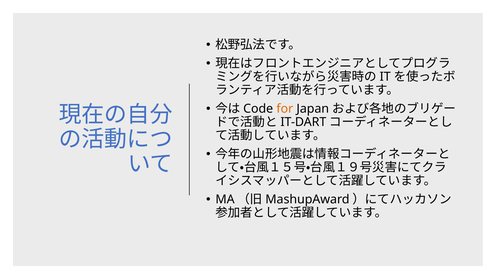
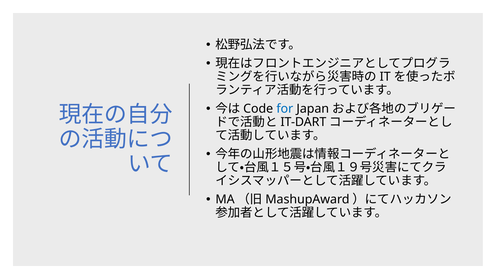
for colour: orange -> blue (285, 109)
